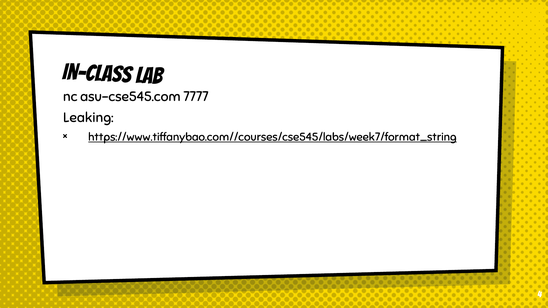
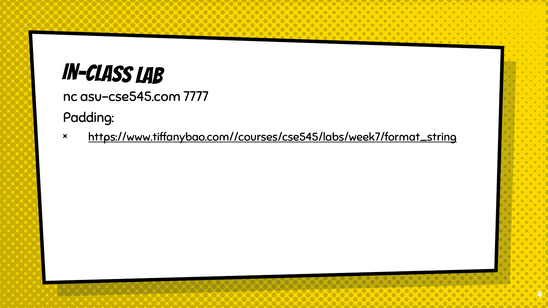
Leaking: Leaking -> Padding (88, 118)
